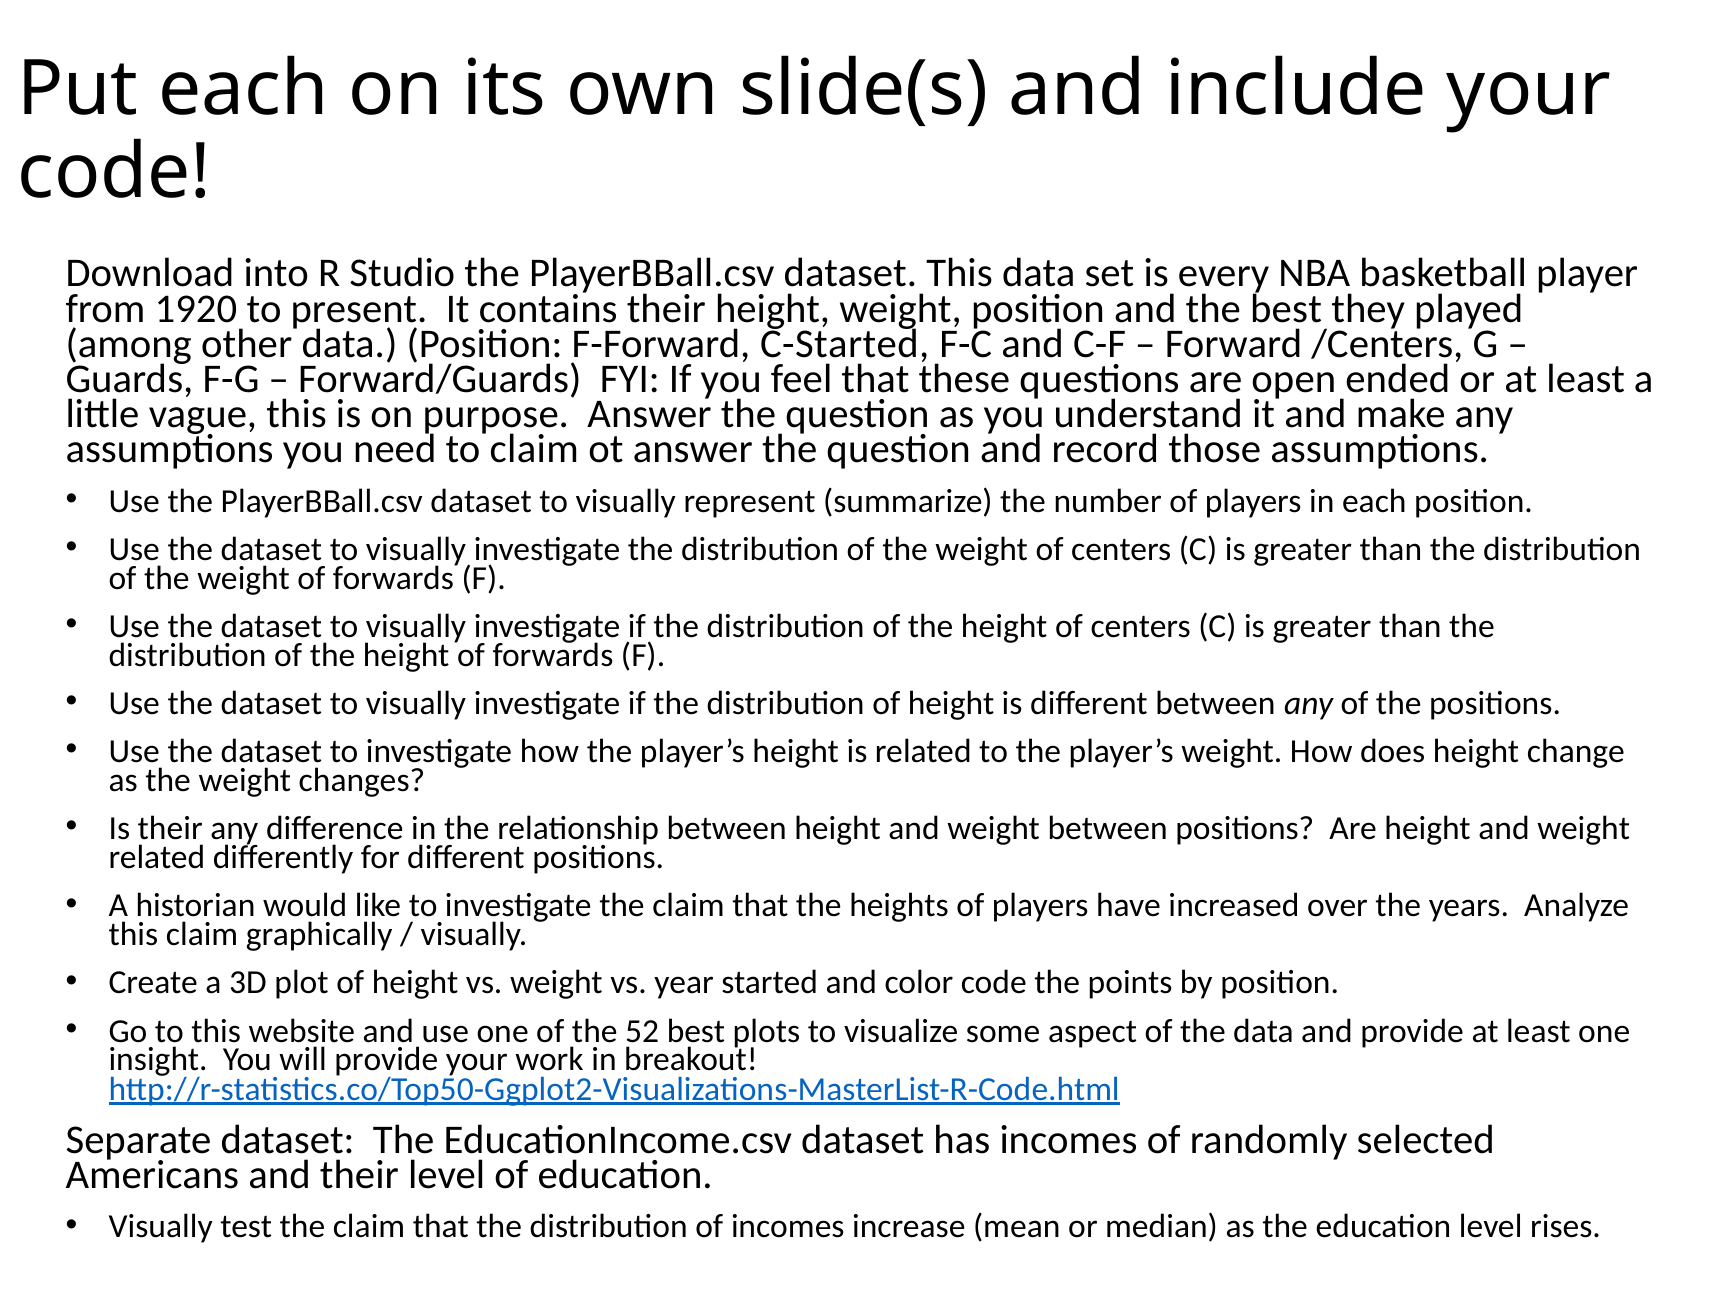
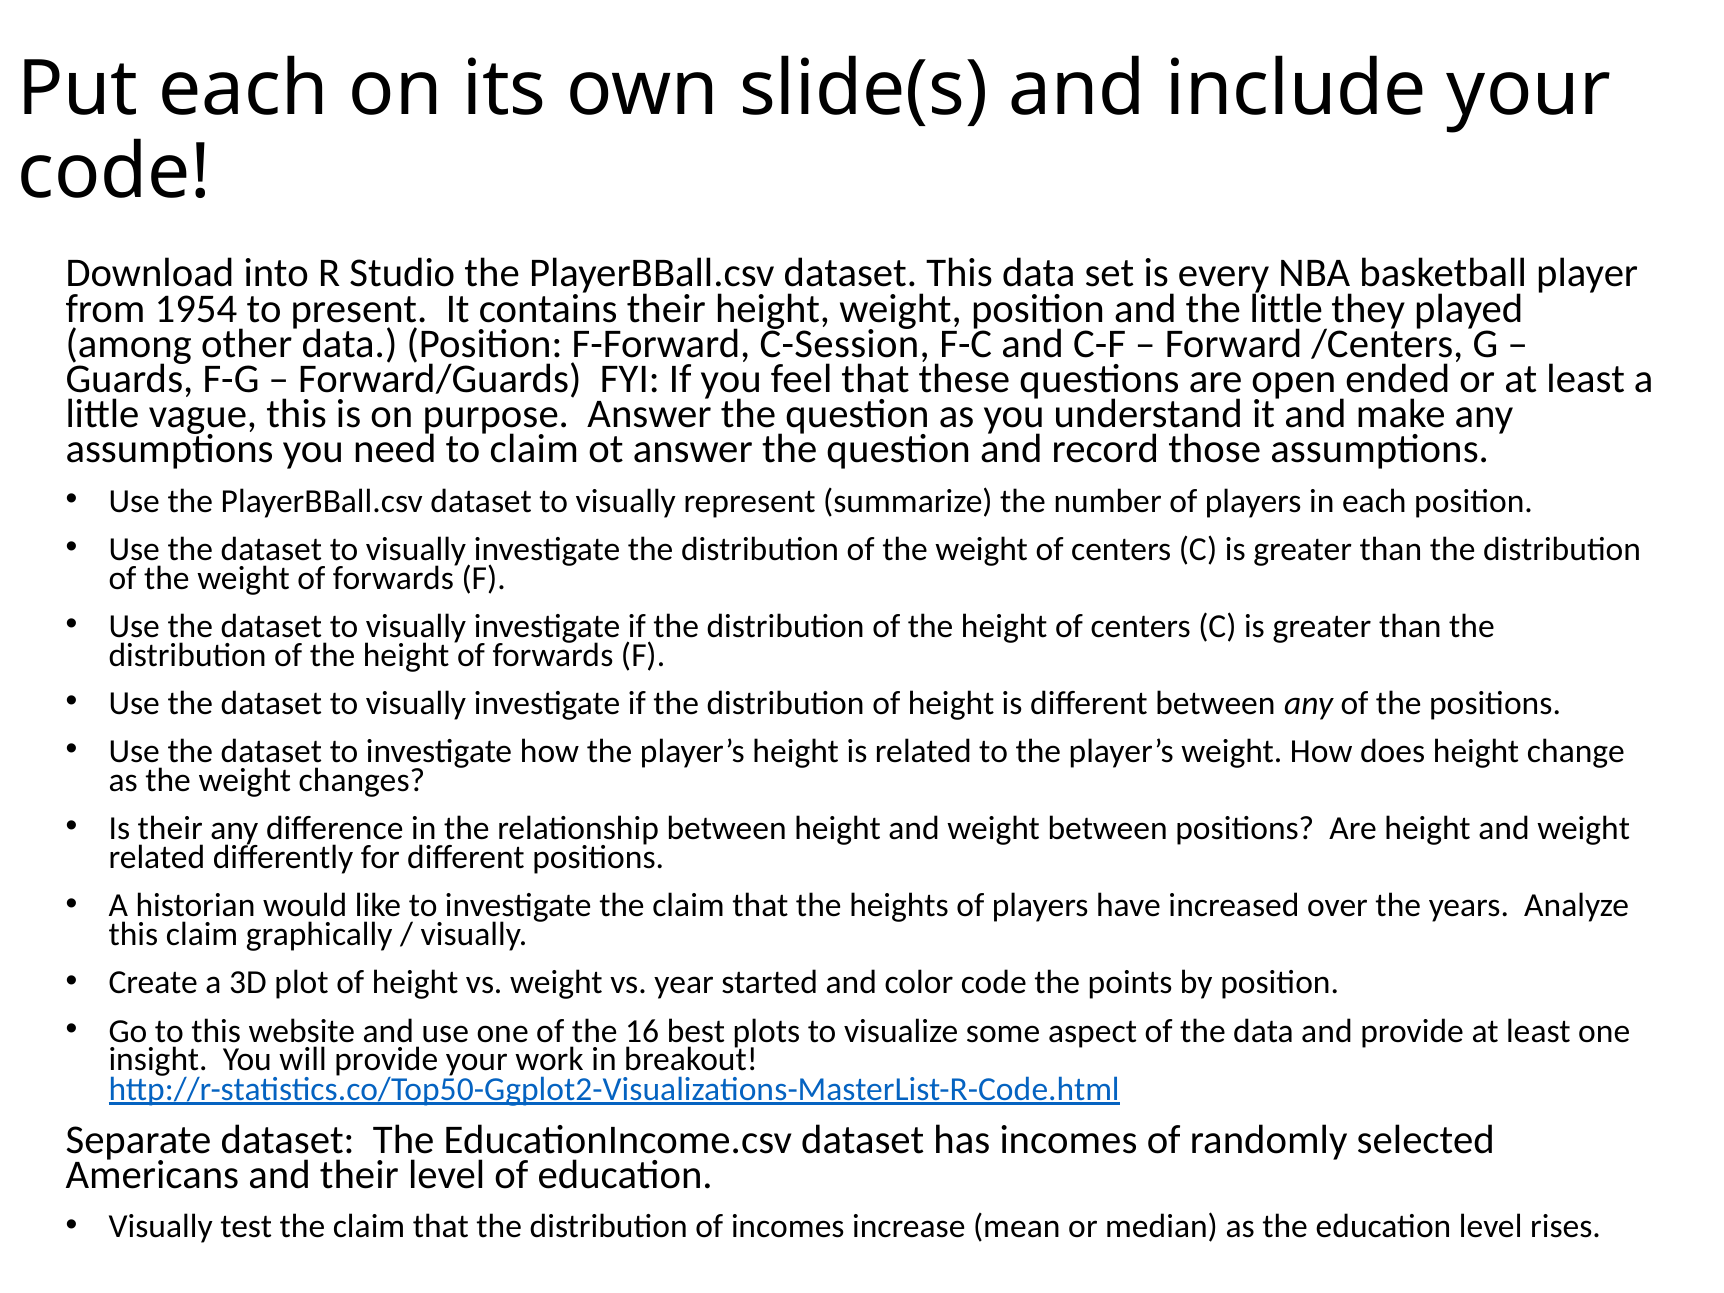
1920: 1920 -> 1954 (196, 309)
the best: best -> little (1286, 309)
C-Started: C-Started -> C-Session (845, 344)
52: 52 -> 16 (642, 1031)
